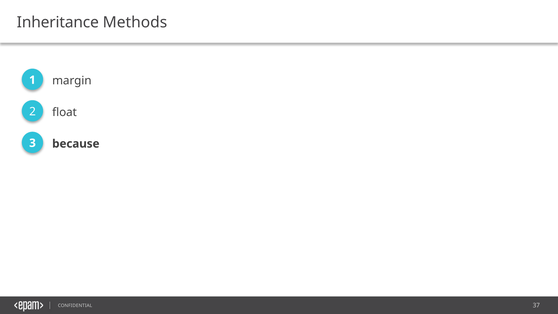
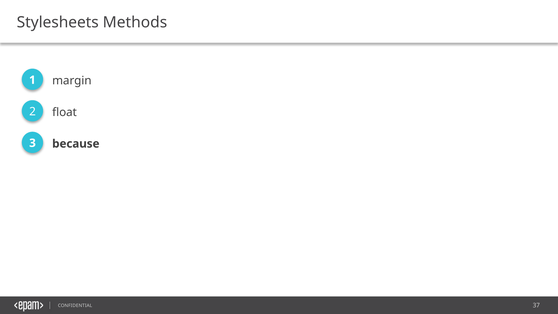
Inheritance: Inheritance -> Stylesheets (58, 22)
